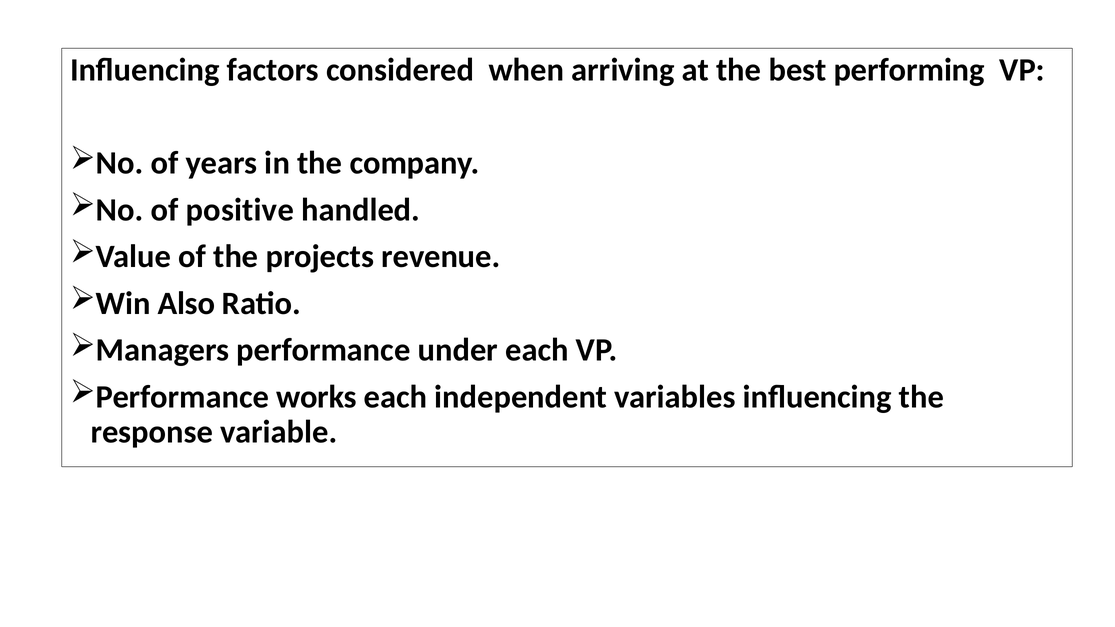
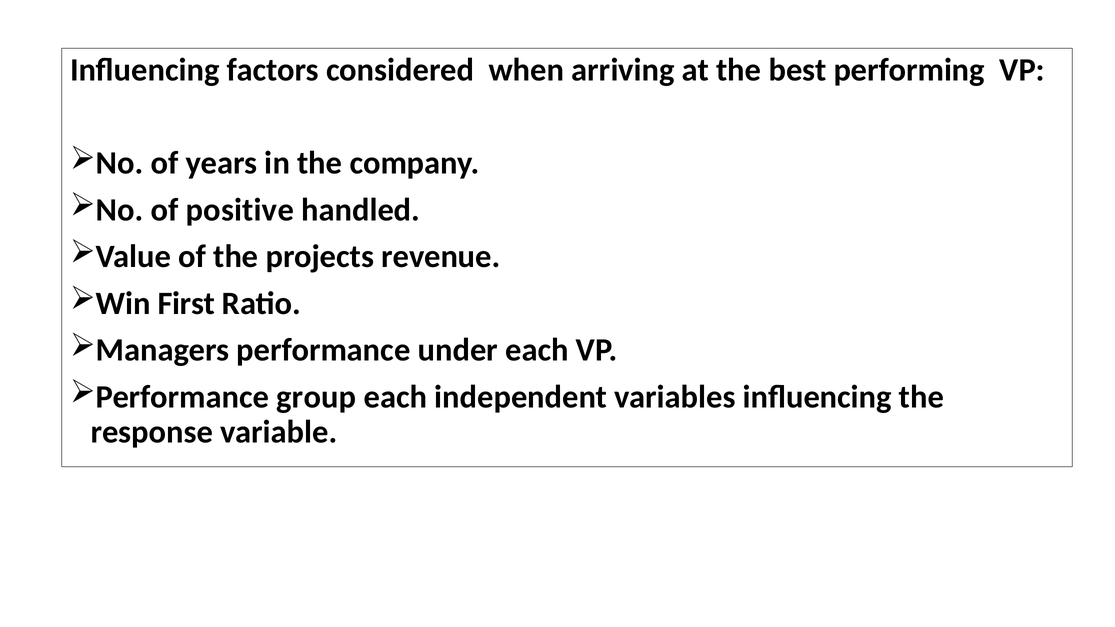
Also: Also -> First (186, 304)
works: works -> group (316, 397)
